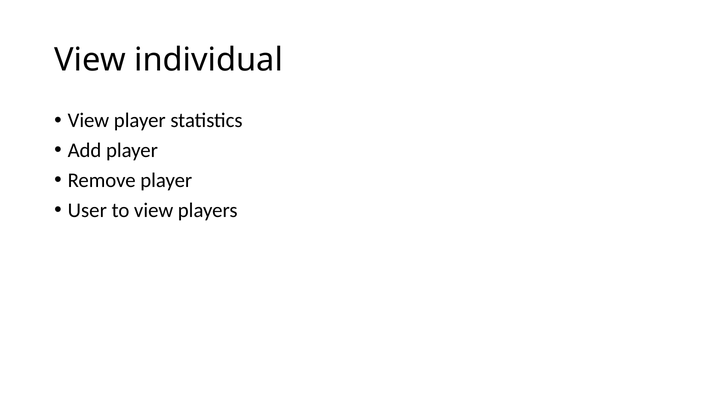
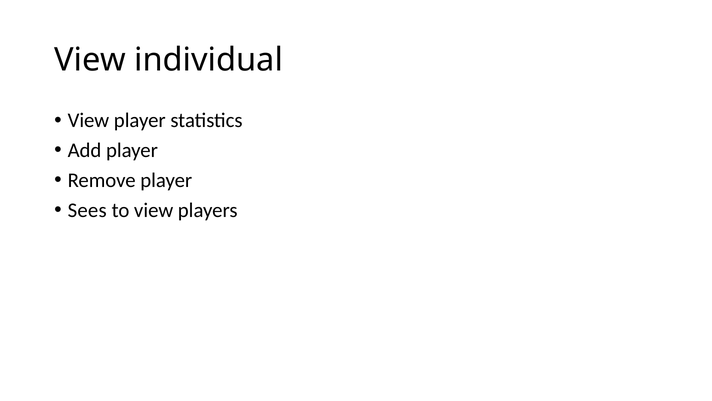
User: User -> Sees (87, 210)
